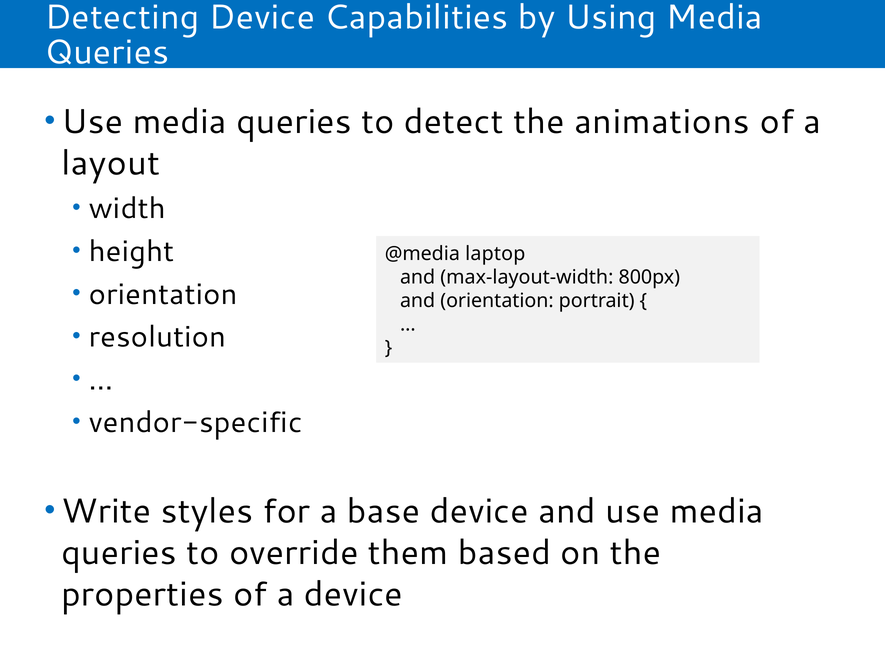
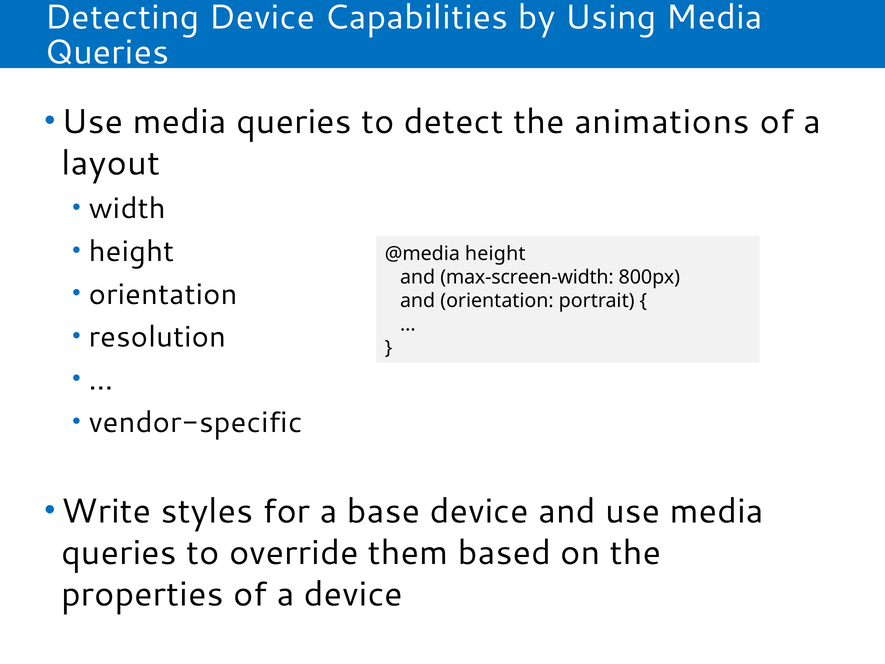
@media laptop: laptop -> height (495, 254)
max-layout-width: max-layout-width -> max-screen-width (527, 277)
